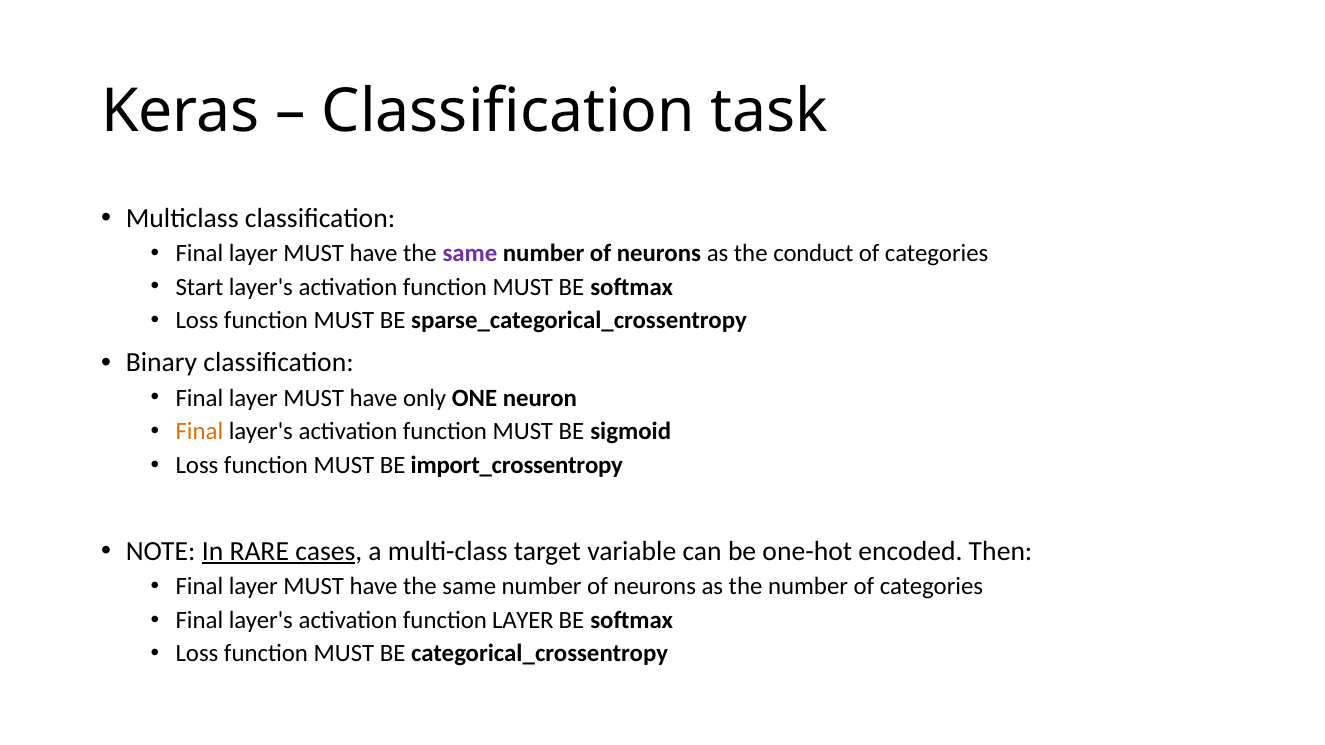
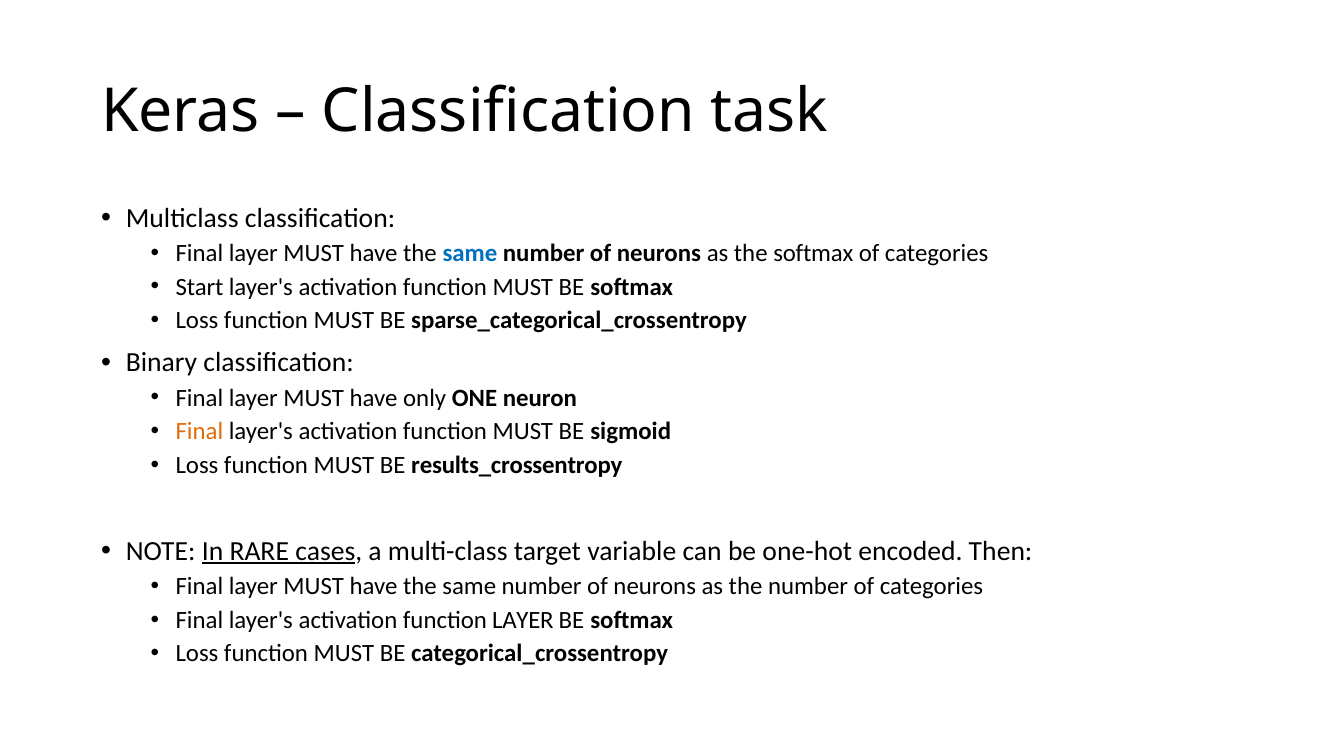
same colour: purple -> blue (470, 253)
the conduct: conduct -> softmax (813, 253)
import_crossentropy: import_crossentropy -> results_crossentropy (517, 466)
